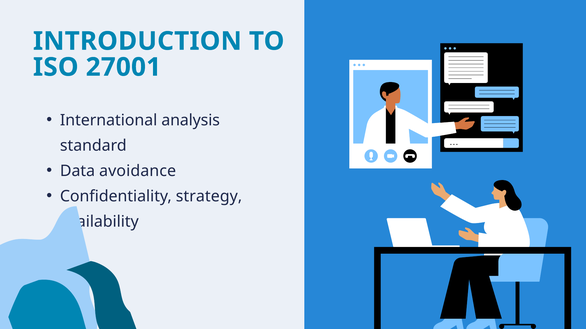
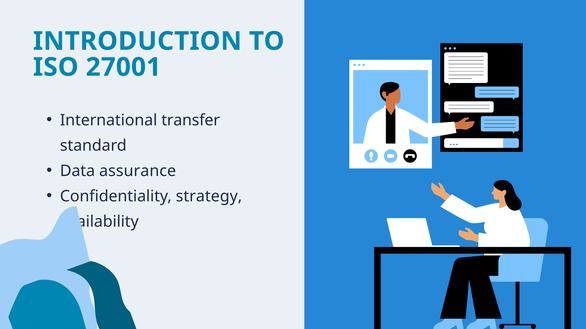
analysis: analysis -> transfer (191, 120)
avoidance: avoidance -> assurance (138, 171)
